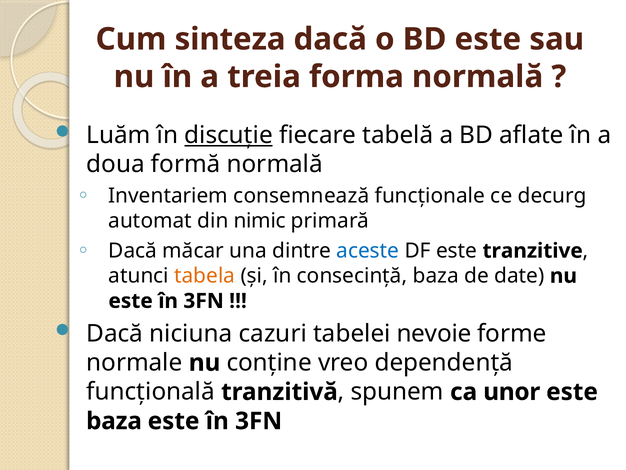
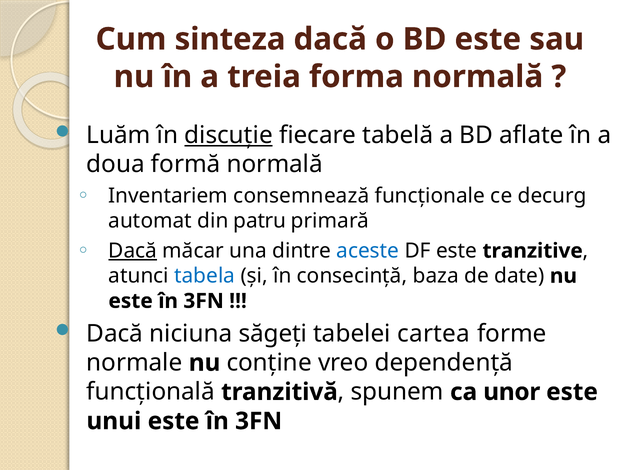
nimic: nimic -> patru (260, 221)
Dacă underline: none -> present (133, 251)
tabela colour: orange -> blue (205, 276)
cazuri: cazuri -> săgeţi (273, 333)
nevoie: nevoie -> cartea (434, 333)
baza: baza -> unui (114, 421)
